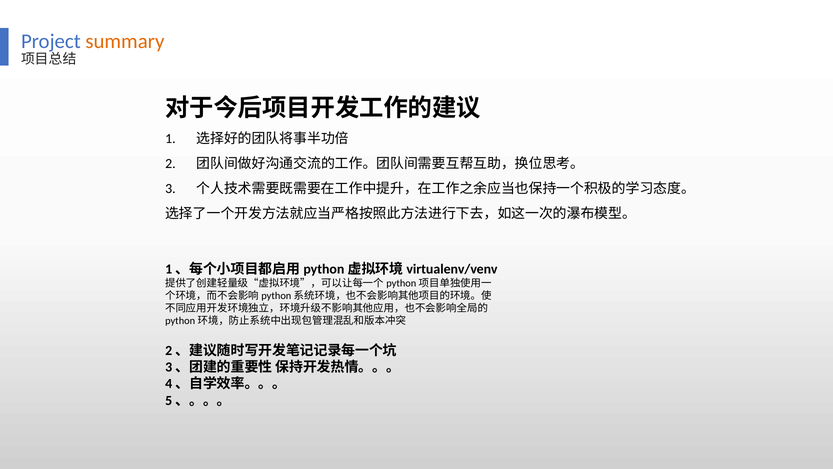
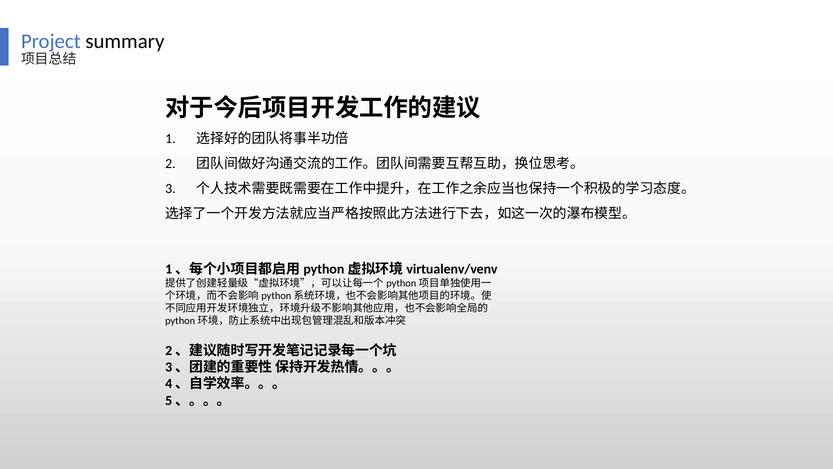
summary colour: orange -> black (125, 41)
